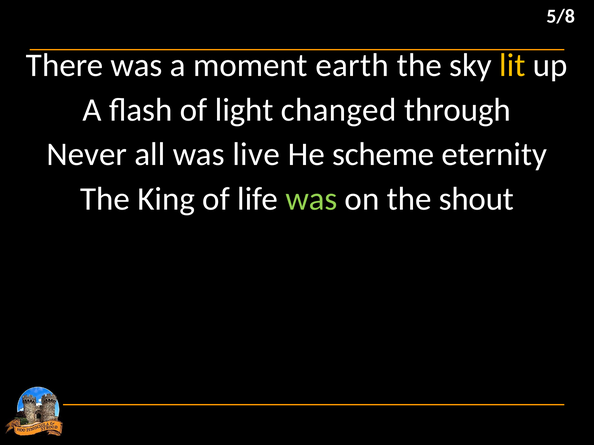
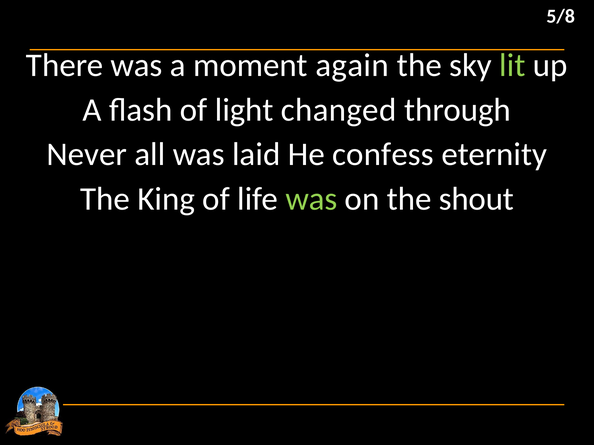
earth: earth -> again (352, 65)
lit colour: yellow -> light green (512, 65)
live: live -> laid (256, 154)
scheme: scheme -> confess (383, 154)
